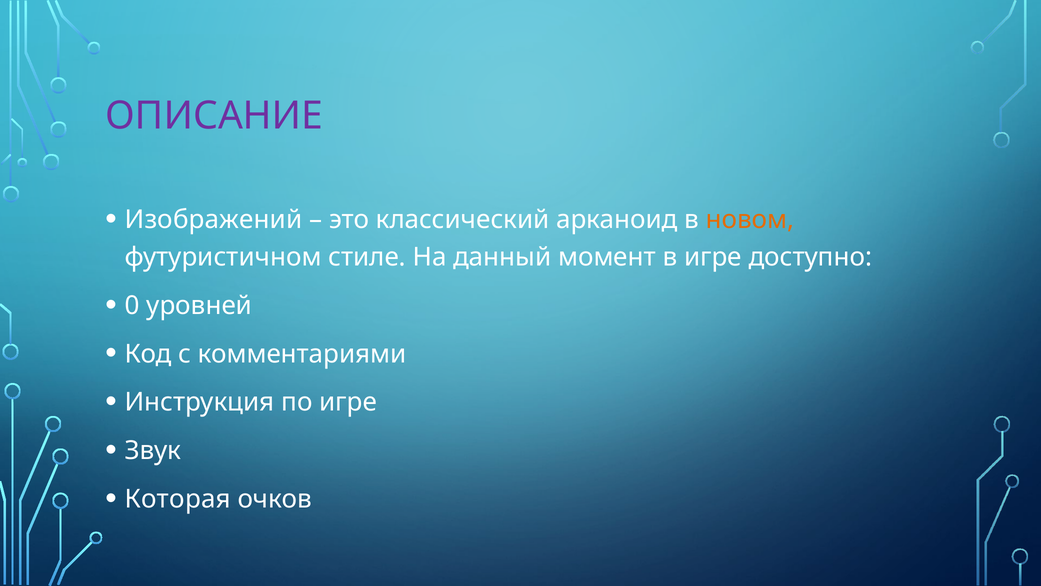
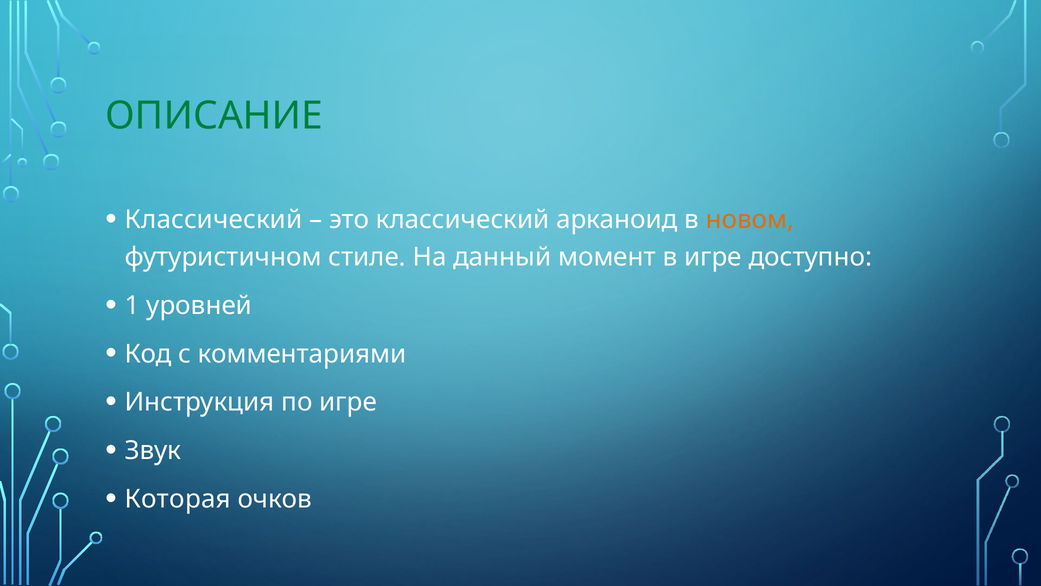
ОПИСАНИЕ colour: purple -> green (214, 116)
Изображений: Изображений -> Классический (214, 220)
0: 0 -> 1 (132, 305)
